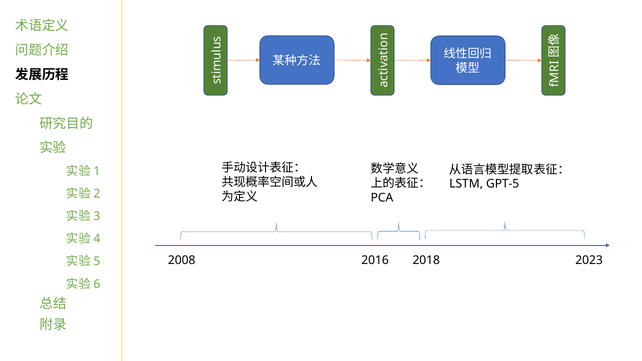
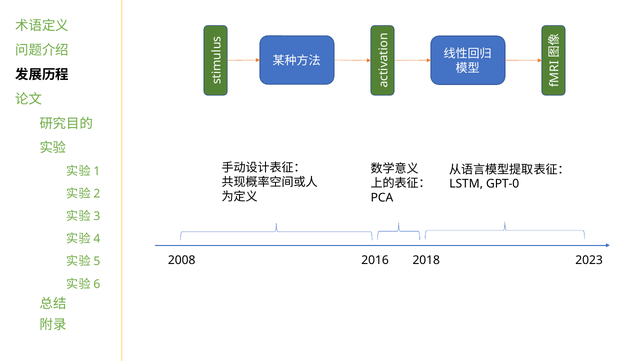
GPT-5: GPT-5 -> GPT-0 (503, 184)
